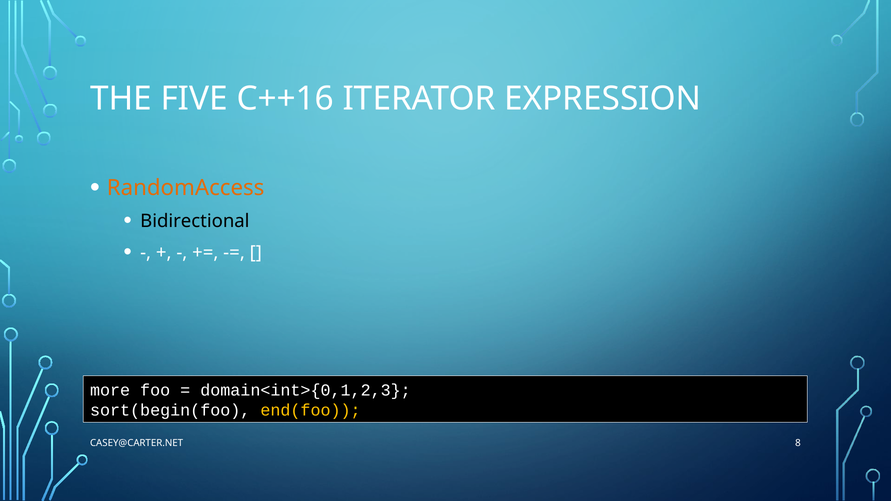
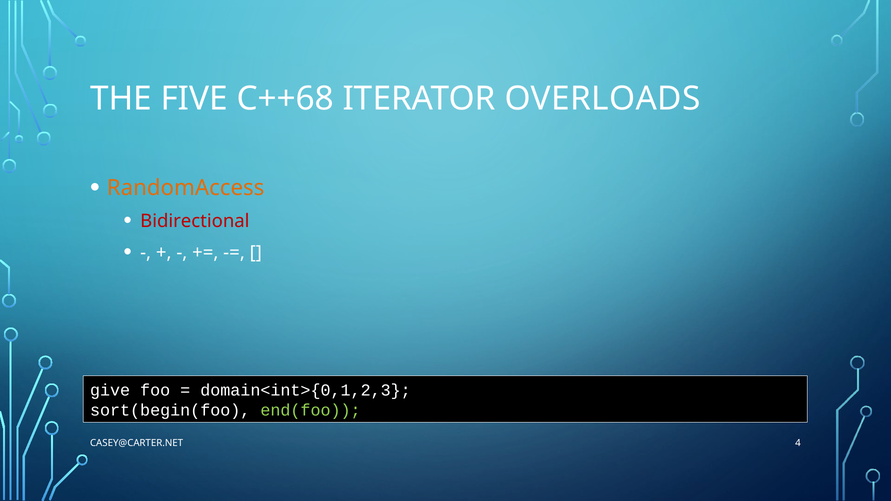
C++16: C++16 -> C++68 (285, 99)
EXPRESSION: EXPRESSION -> OVERLOADS (602, 99)
Bidirectional colour: black -> red (195, 221)
more: more -> give (110, 390)
end(foo colour: yellow -> light green (311, 410)
8: 8 -> 4 (798, 443)
